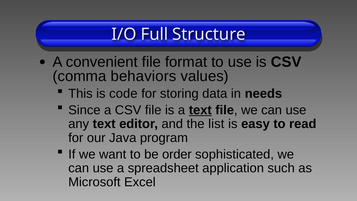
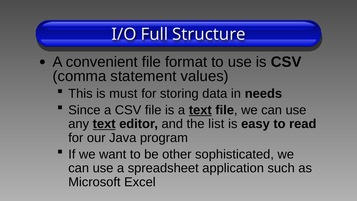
behaviors: behaviors -> statement (143, 76)
code: code -> must (123, 94)
text underline: none -> present (104, 124)
order: order -> other (177, 154)
